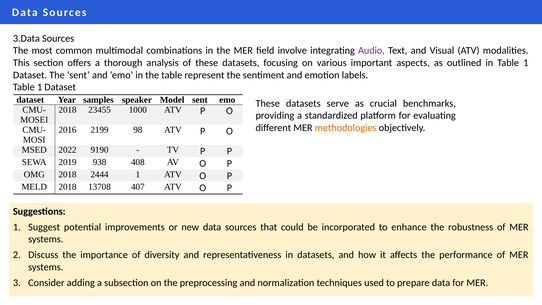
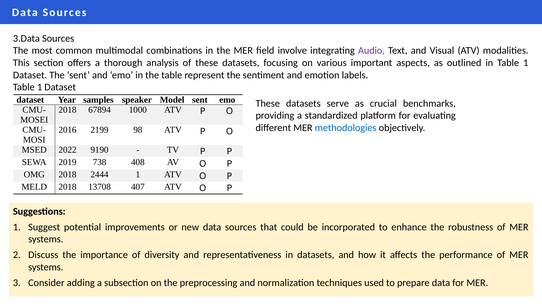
23455: 23455 -> 67894 (100, 110)
methodologies colour: orange -> blue (346, 128)
938: 938 -> 738 (100, 162)
